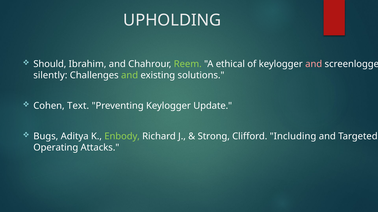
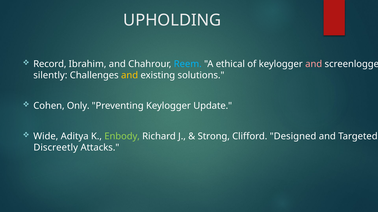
Should: Should -> Record (50, 64)
Reem colour: light green -> light blue (188, 64)
and colour: light green -> yellow (130, 75)
Text: Text -> Only (78, 106)
Bugs: Bugs -> Wide (46, 137)
Including: Including -> Designed (293, 137)
Operating: Operating -> Discreetly (56, 148)
